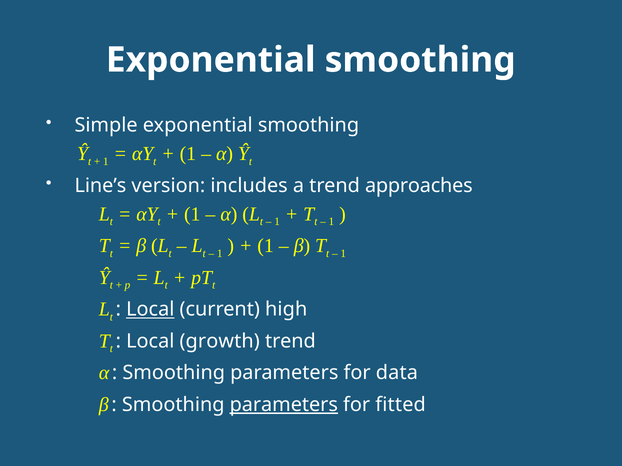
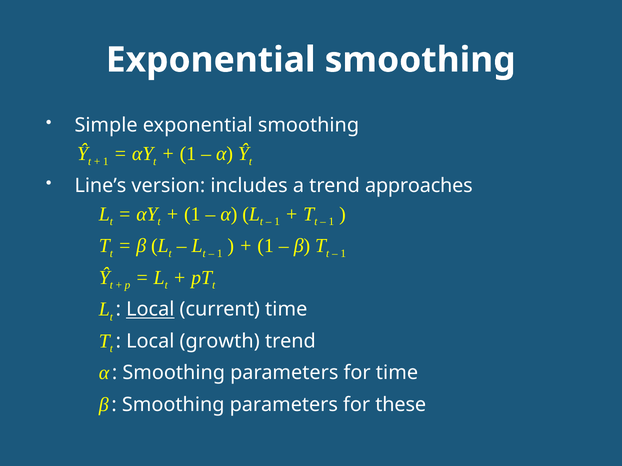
current high: high -> time (286, 310)
for data: data -> time (397, 373)
parameters underline: present -> none (284, 405)
fitted: fitted -> these (401, 405)
